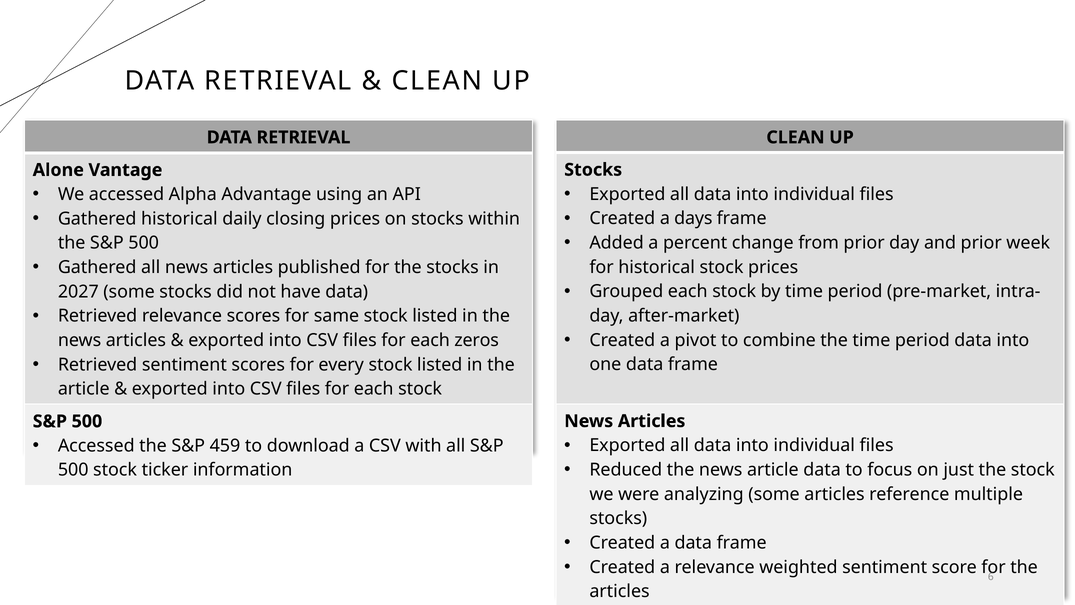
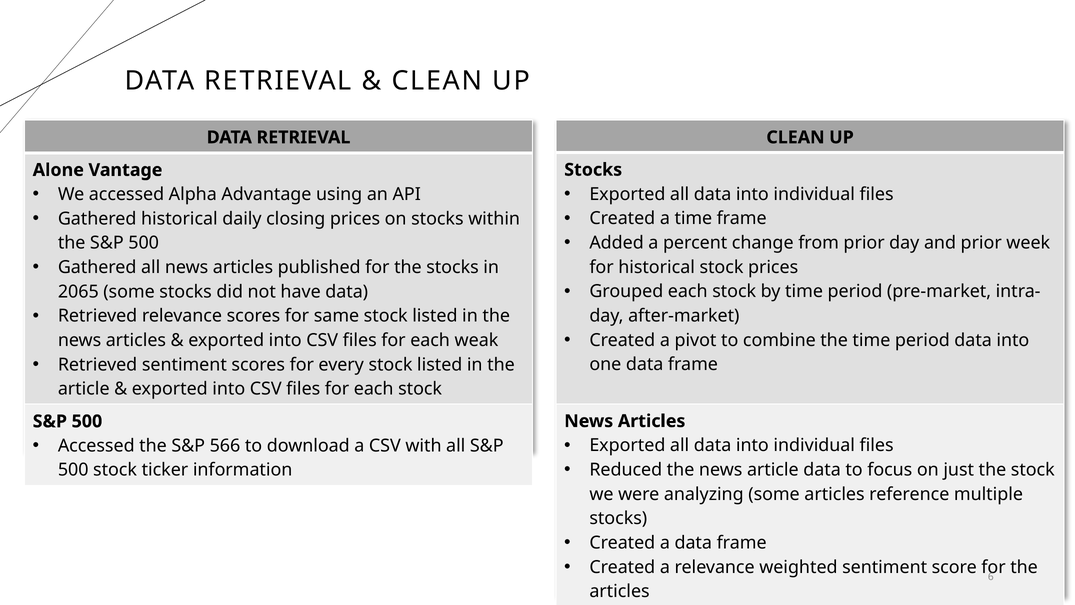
a days: days -> time (693, 218)
2027: 2027 -> 2065 (78, 292)
each zeros: zeros -> weak (476, 340)
459: 459 -> 566 (225, 445)
